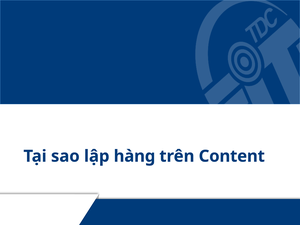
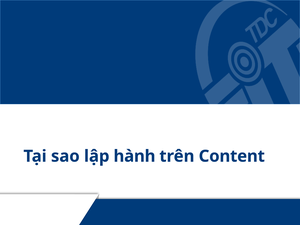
hàng: hàng -> hành (134, 156)
